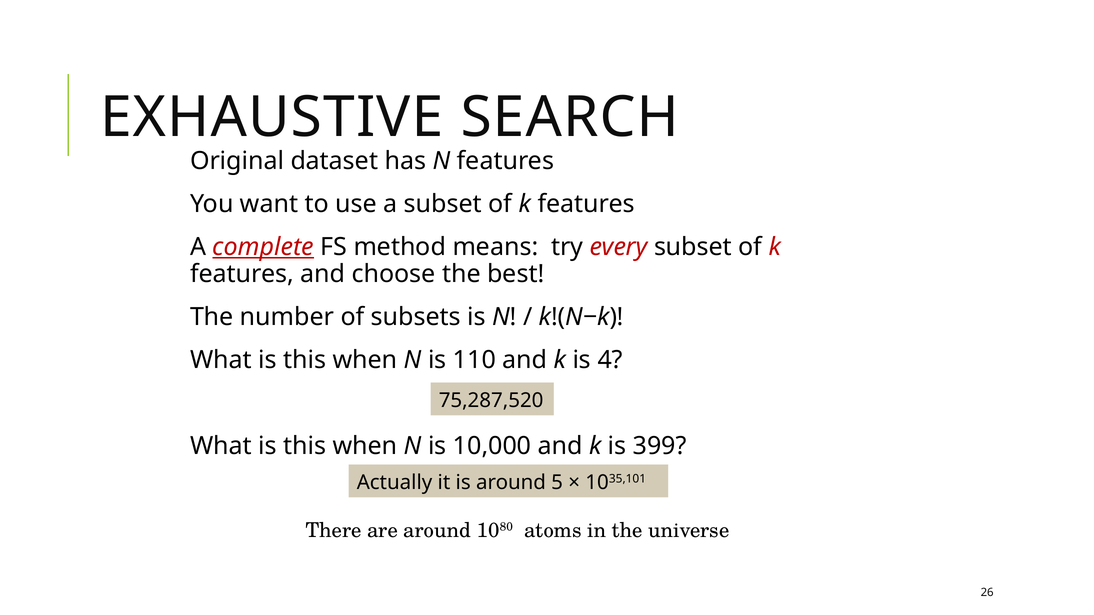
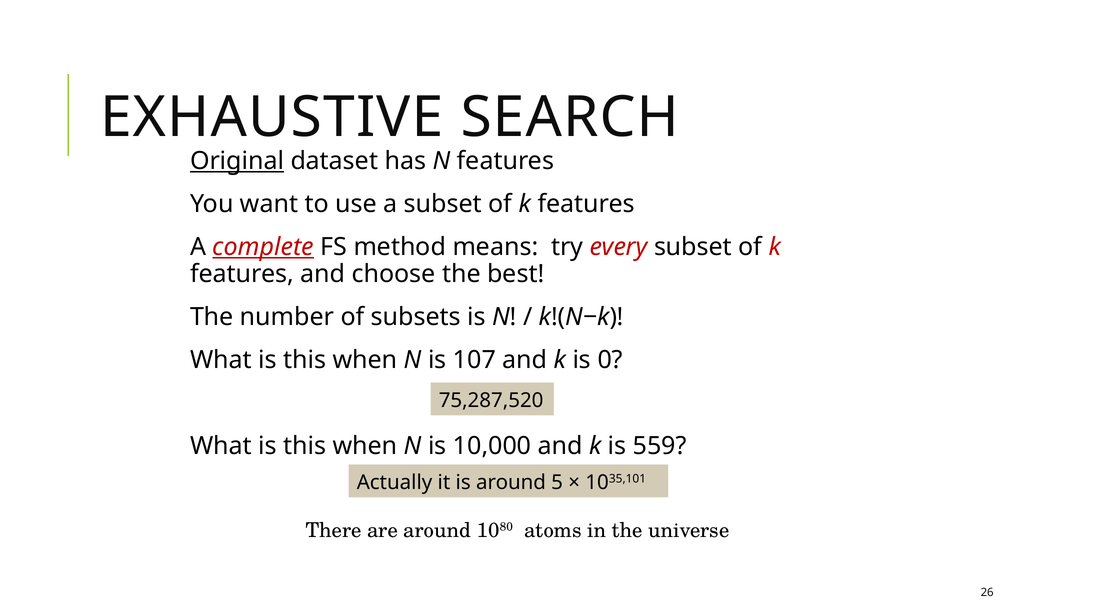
Original underline: none -> present (237, 161)
110: 110 -> 107 (474, 360)
4: 4 -> 0 (610, 360)
399: 399 -> 559 (660, 446)
